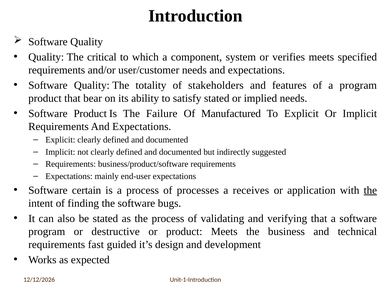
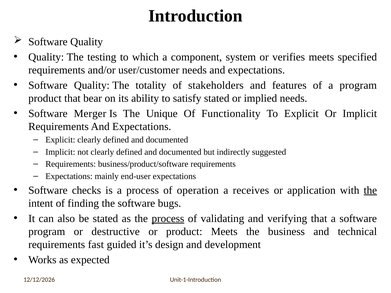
critical: critical -> testing (102, 57)
Software Product: Product -> Merger (90, 114)
Failure: Failure -> Unique (162, 114)
Manufactured: Manufactured -> Functionality (231, 114)
certain: certain -> checks (87, 190)
processes: processes -> operation (198, 190)
process underline: none -> present (168, 219)
